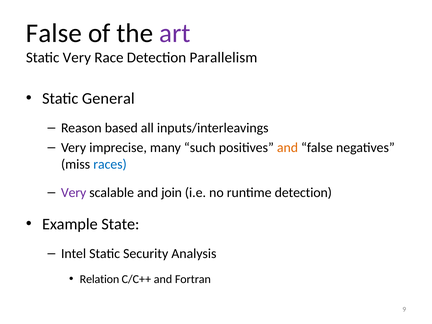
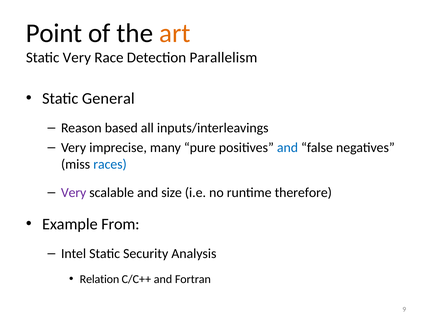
False: False -> Point (54, 33)
art colour: purple -> orange (175, 33)
such: such -> pure (200, 148)
and colour: orange -> blue (287, 148)
join: join -> size (172, 192)
runtime detection: detection -> therefore (303, 192)
State: State -> From (120, 224)
